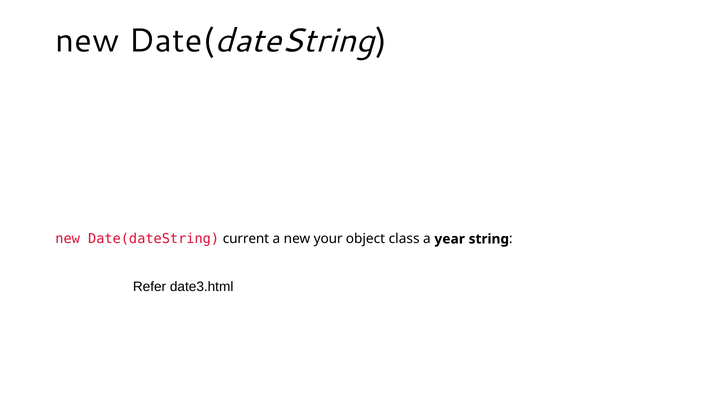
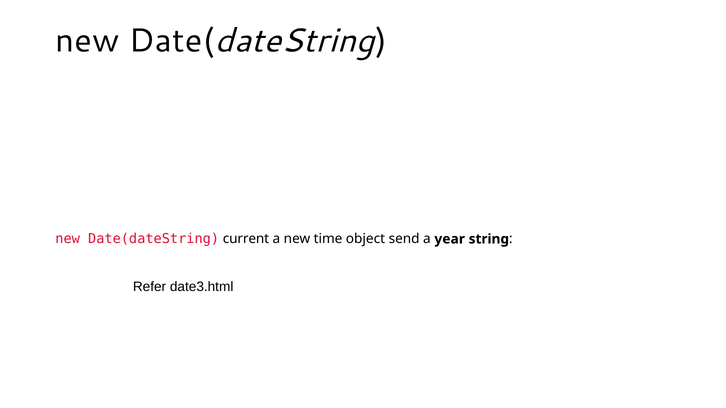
your: your -> time (328, 239)
class: class -> send (404, 239)
